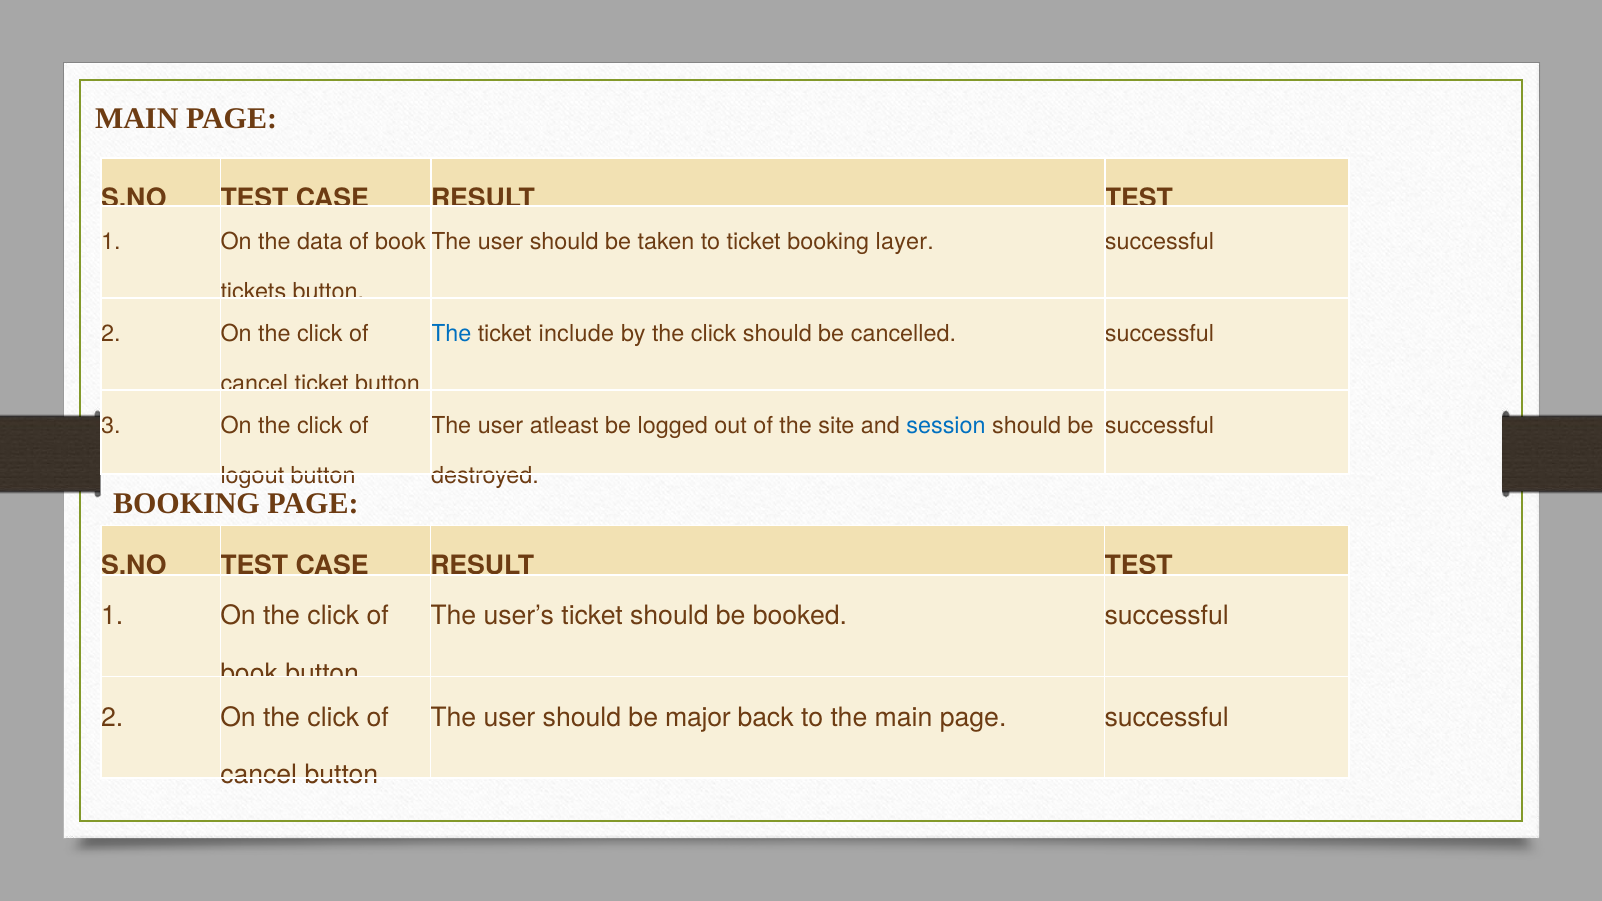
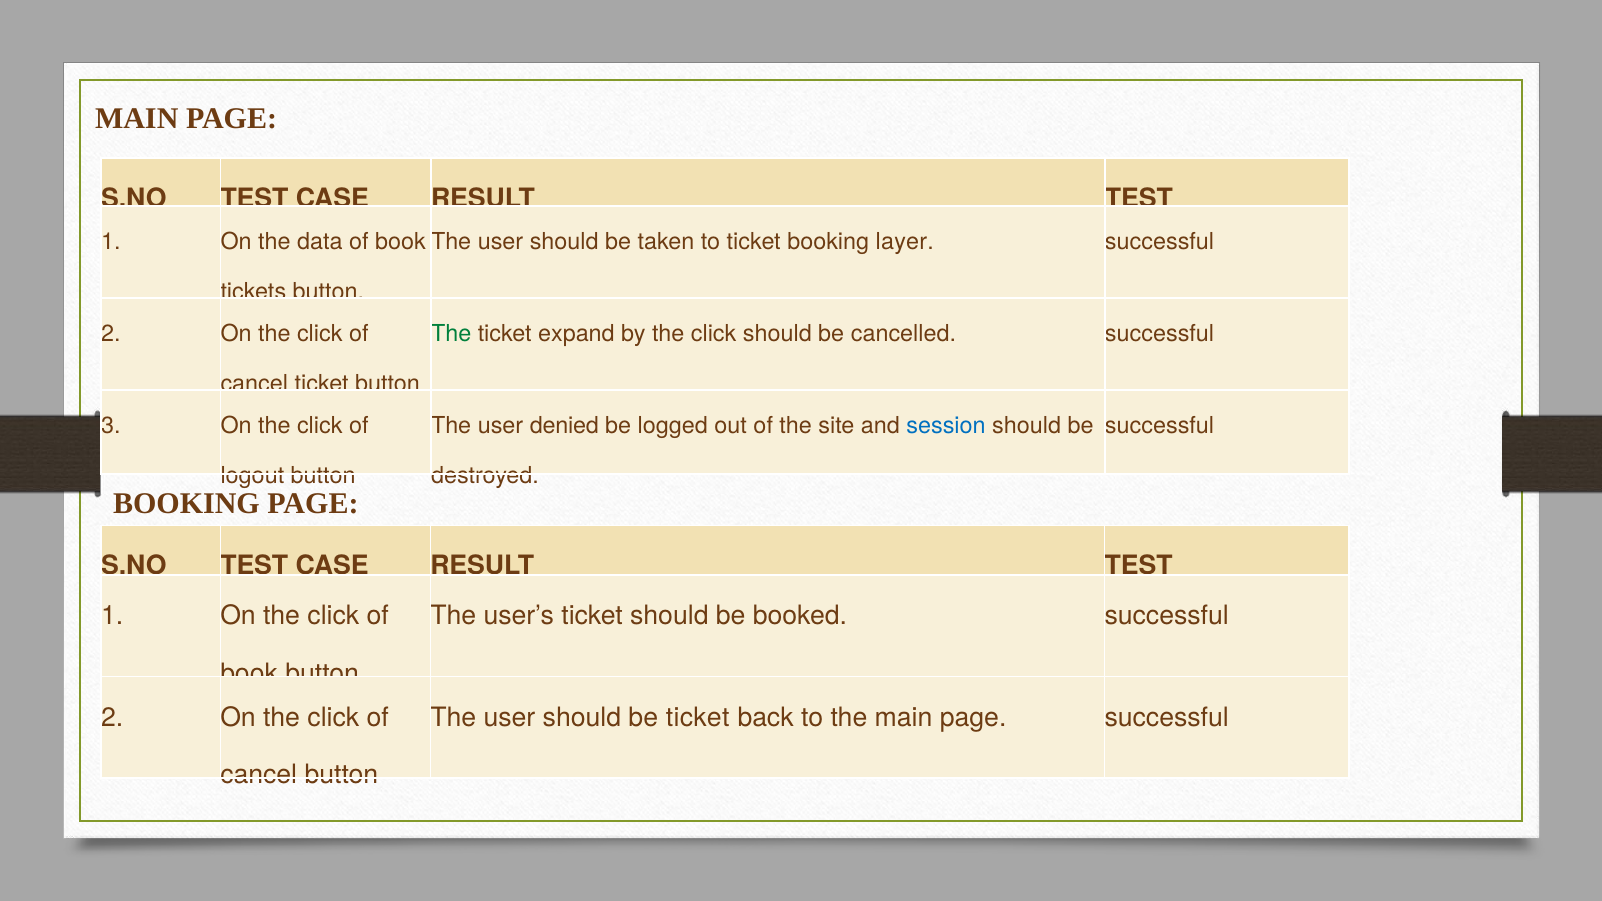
The colour: blue -> green (451, 334)
include: include -> expand (576, 334)
atleast: atleast -> denied (564, 426)
be major: major -> ticket (698, 718)
